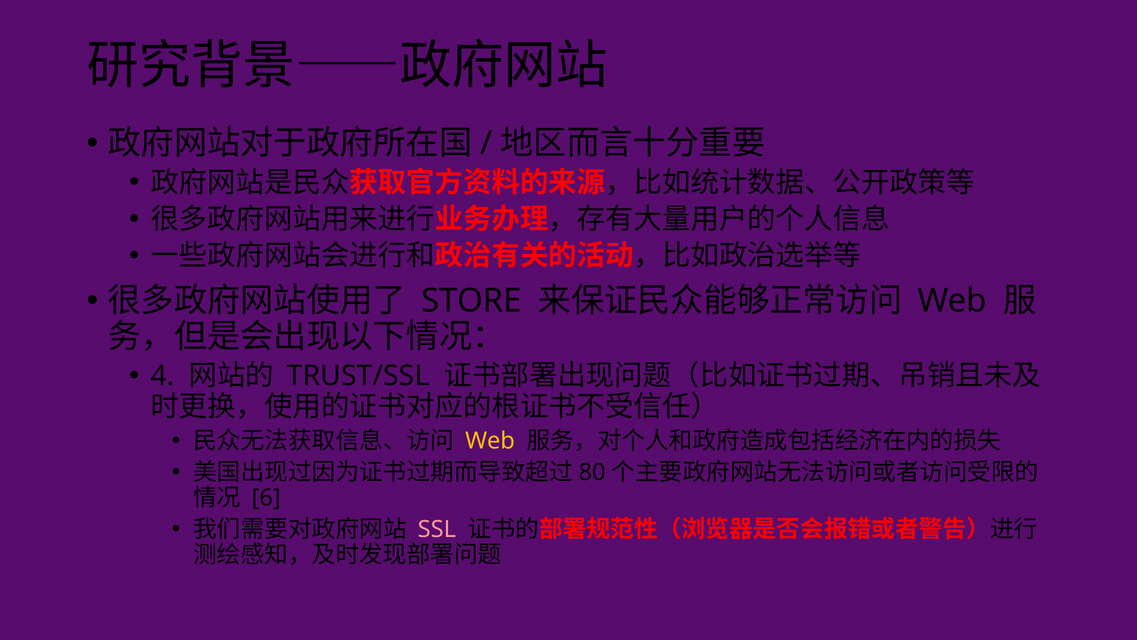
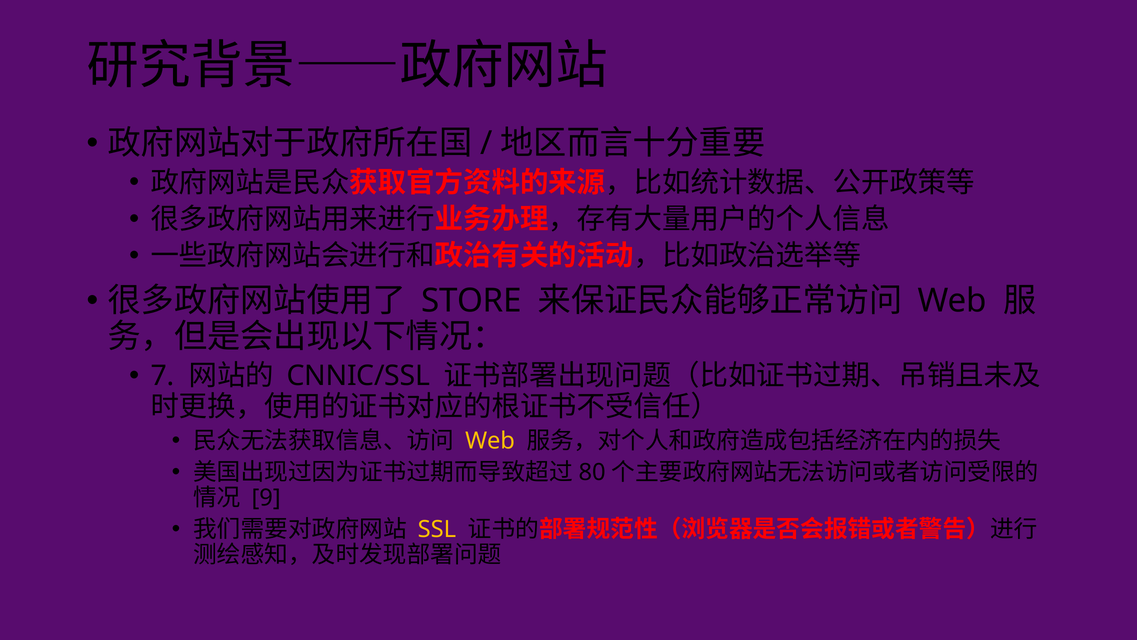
4: 4 -> 7 (162, 376)
TRUST/SSL: TRUST/SSL -> CNNIC/SSL (358, 376)
6: 6 -> 9 (266, 498)
SSL colour: pink -> yellow (437, 529)
